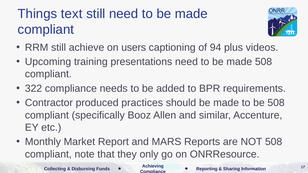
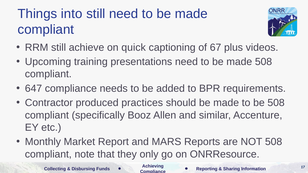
text: text -> into (72, 14)
users: users -> quick (134, 47)
94: 94 -> 67 (216, 47)
322: 322 -> 647 (33, 89)
